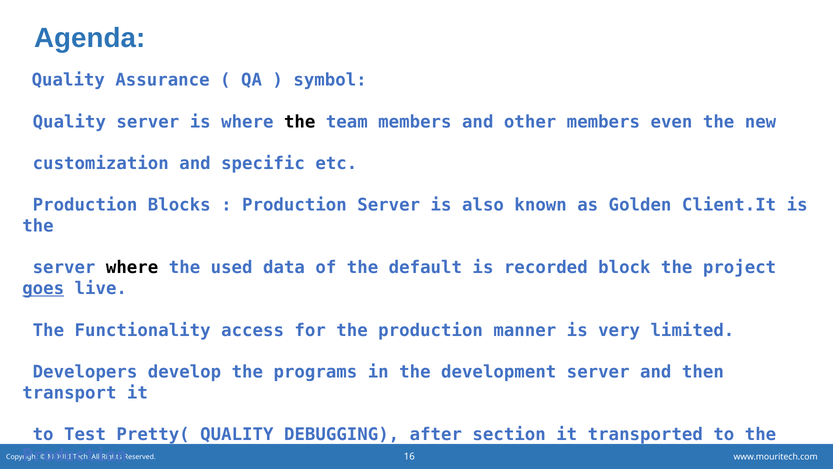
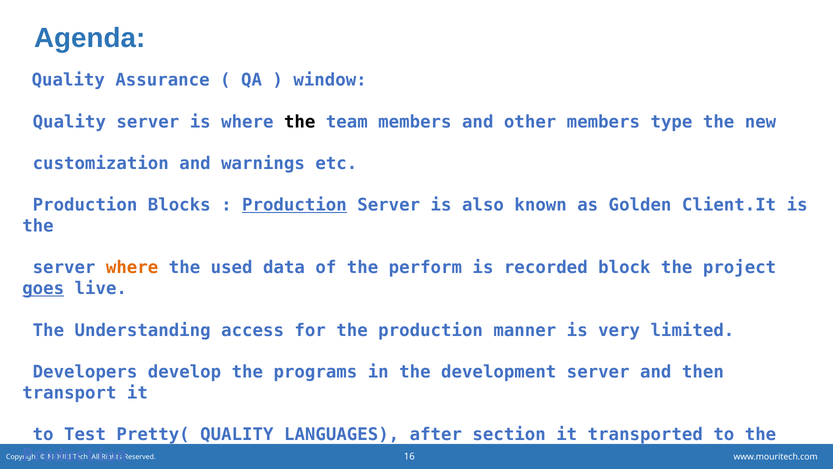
symbol: symbol -> window (330, 80)
even: even -> type (671, 122)
specific: specific -> warnings (263, 163)
Production underline: none -> present (294, 205)
where colour: black -> orange (132, 267)
default: default -> perform (425, 267)
Functionality: Functionality -> Understanding (143, 330)
DEBUGGING: DEBUGGING -> LANGUAGES (342, 434)
